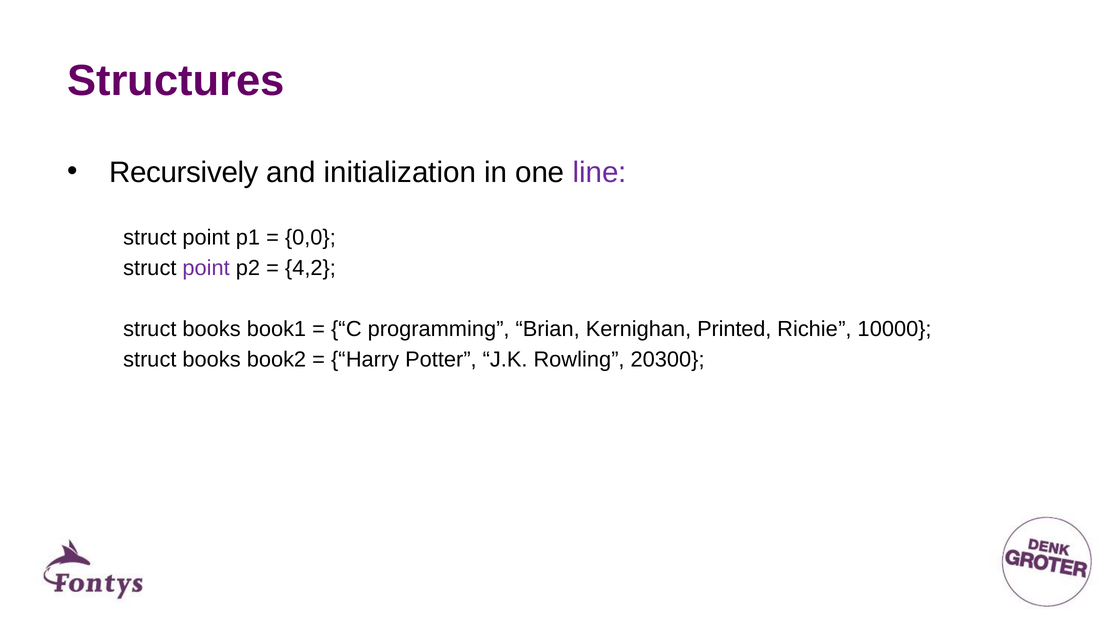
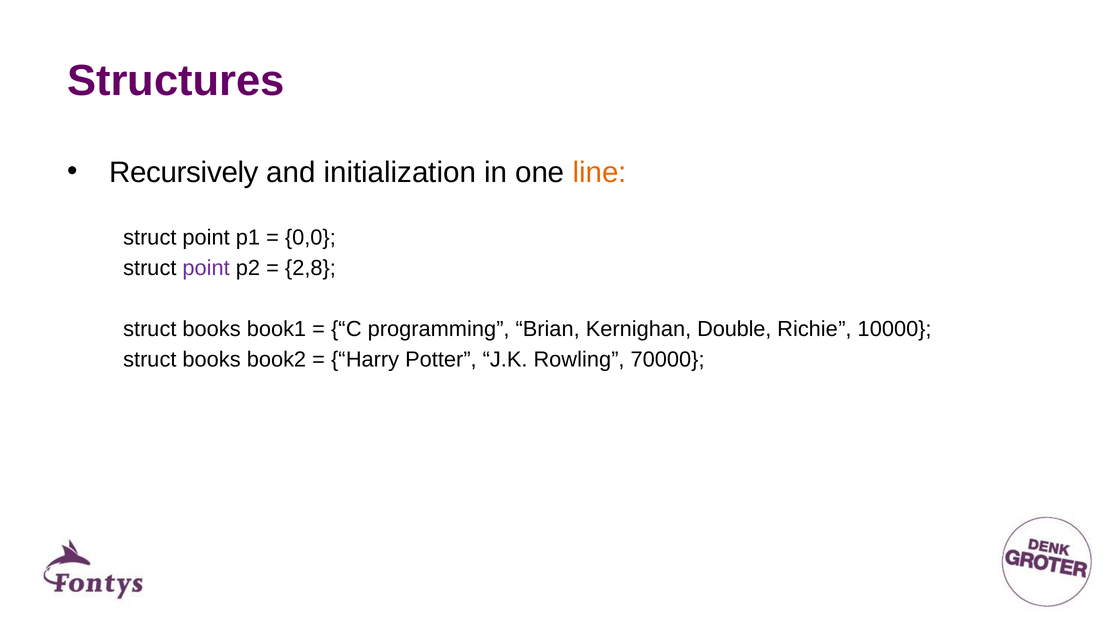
line colour: purple -> orange (600, 172)
4,2: 4,2 -> 2,8 (310, 268)
Printed: Printed -> Double (734, 329)
20300: 20300 -> 70000 (668, 360)
